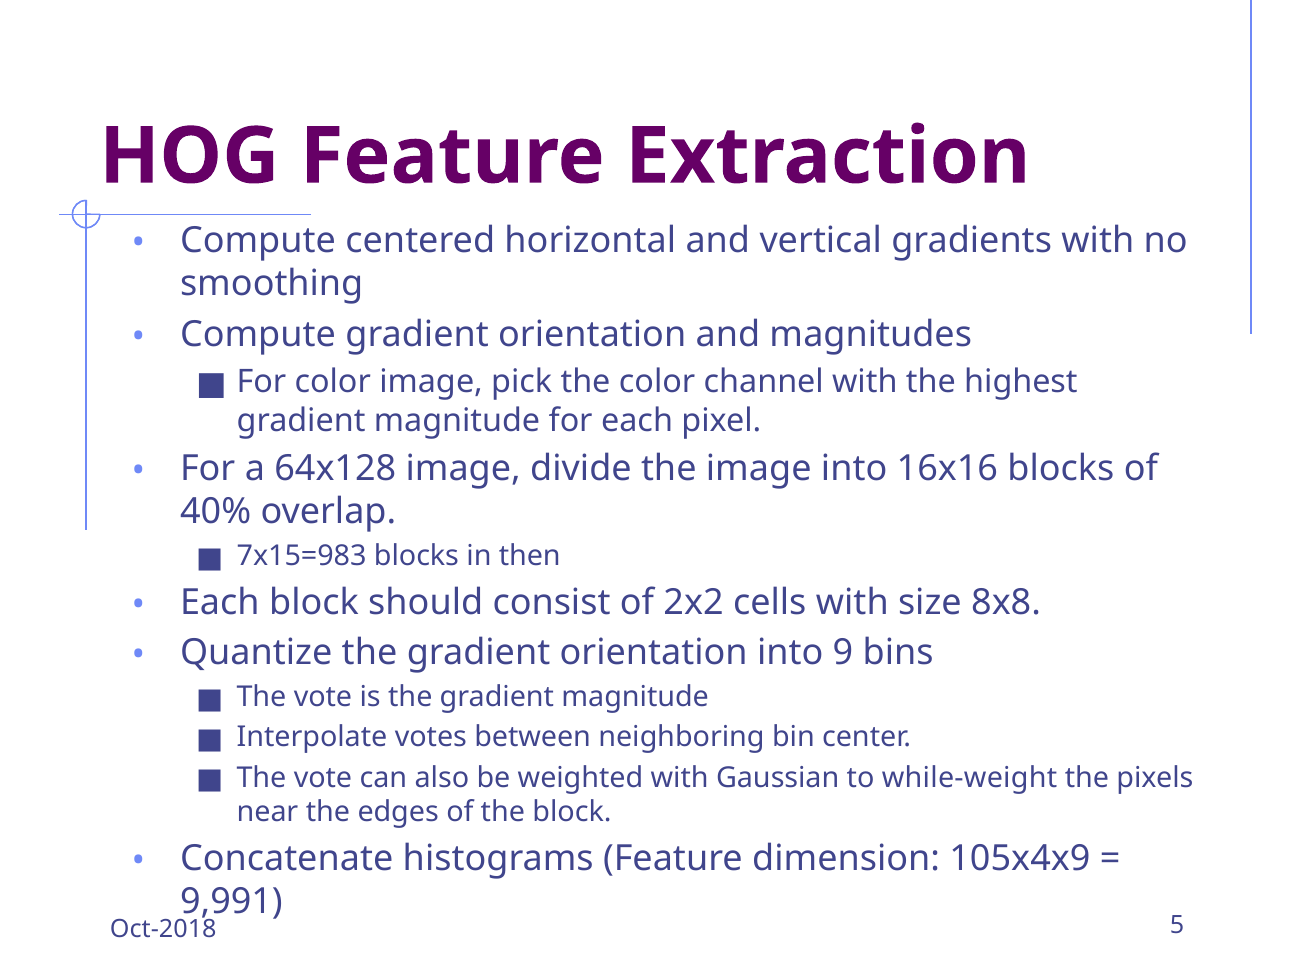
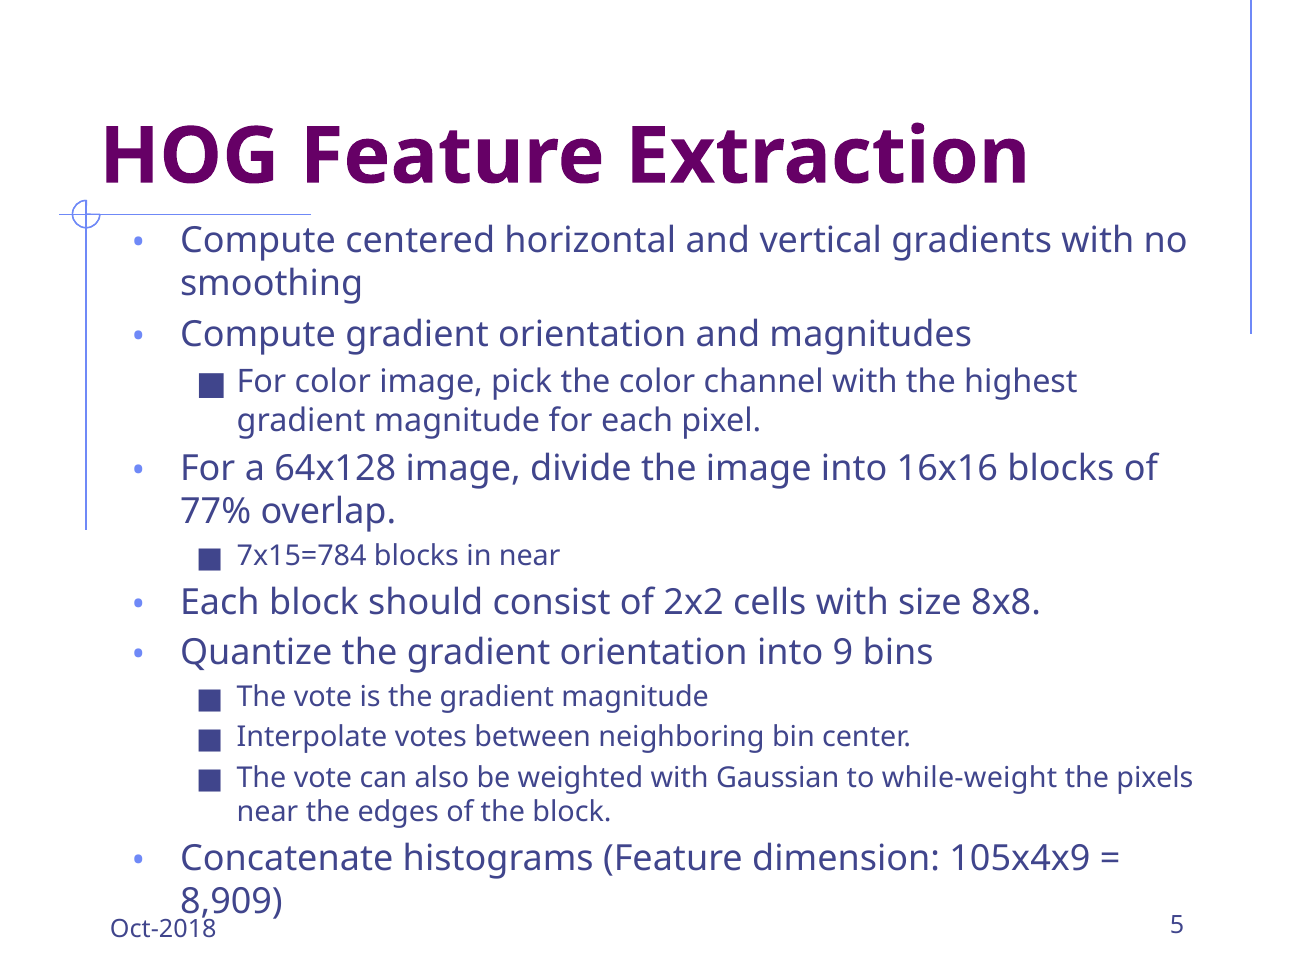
40%: 40% -> 77% (216, 512)
7x15=983: 7x15=983 -> 7x15=784 (302, 556)
in then: then -> near (530, 556)
9,991: 9,991 -> 8,909 (231, 901)
